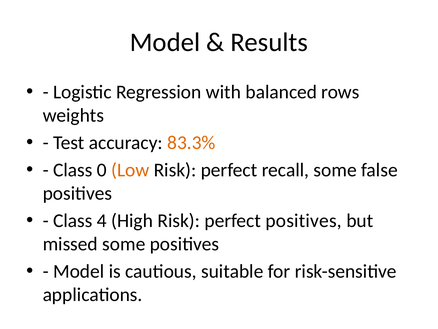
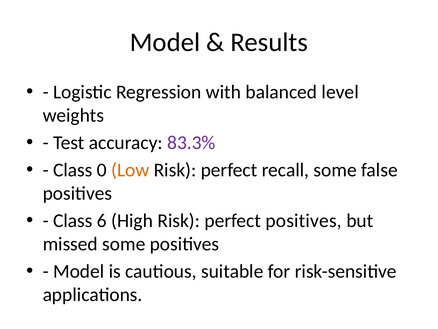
rows: rows -> level (340, 92)
83.3% colour: orange -> purple (191, 143)
4: 4 -> 6 (102, 220)
